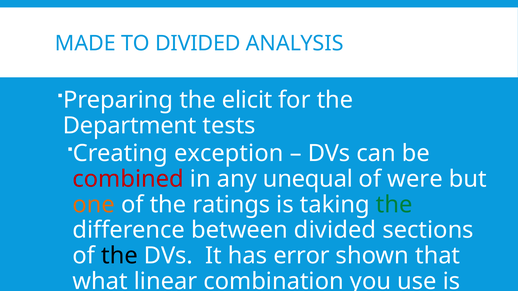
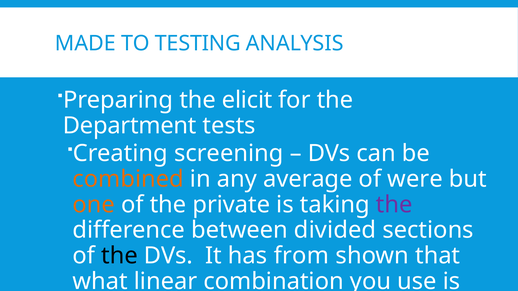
TO DIVIDED: DIVIDED -> TESTING (198, 44)
exception: exception -> screening (229, 154)
combined colour: red -> orange (128, 179)
unequal: unequal -> average (308, 179)
ratings: ratings -> private (231, 205)
the colour: green -> purple (394, 205)
error: error -> from (301, 256)
